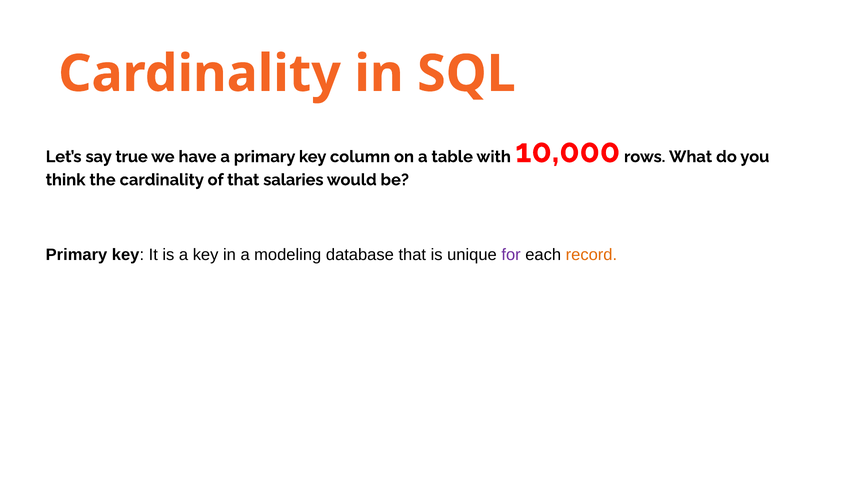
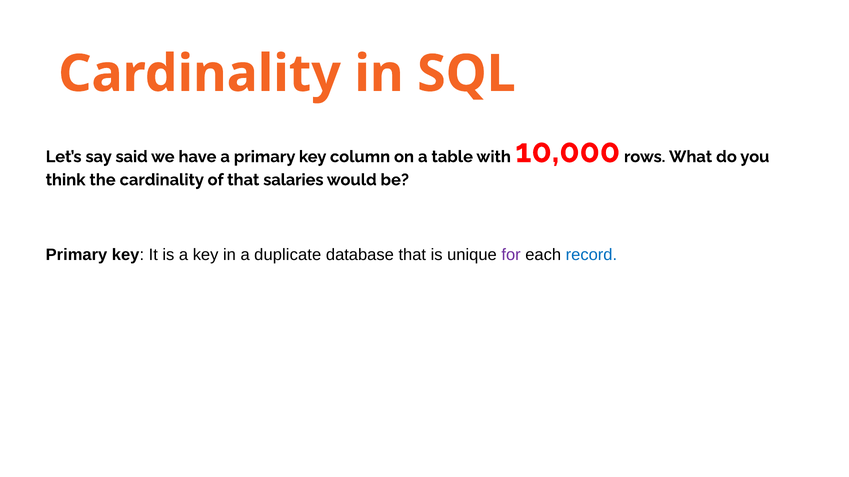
true: true -> said (132, 157)
modeling: modeling -> duplicate (288, 255)
record colour: orange -> blue (591, 255)
